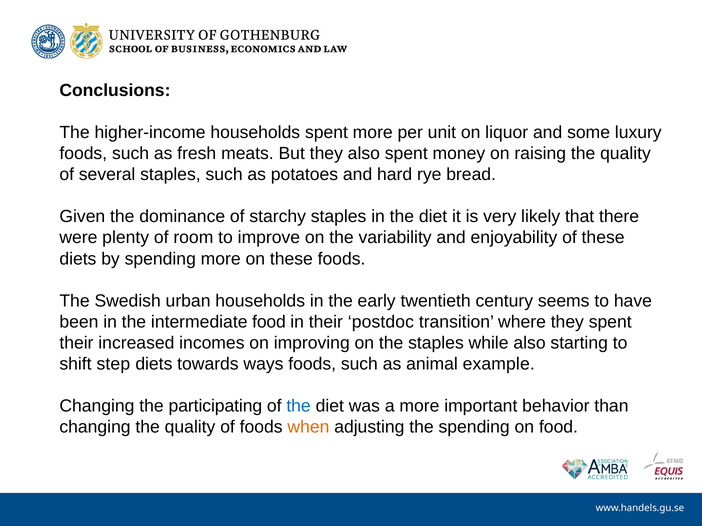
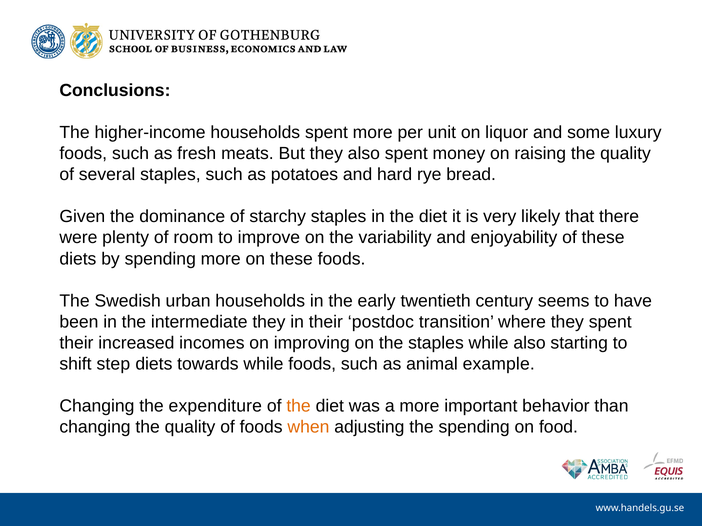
intermediate food: food -> they (269, 322)
towards ways: ways -> while (263, 364)
participating: participating -> expenditure (215, 406)
the colour: blue -> orange (299, 406)
